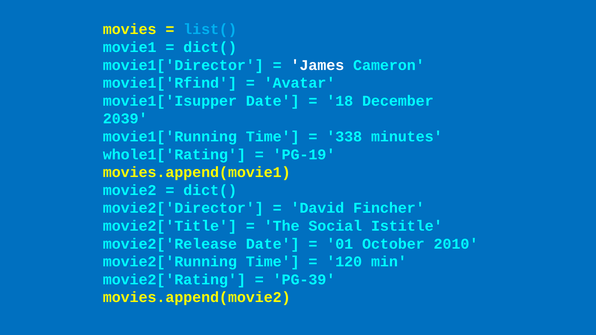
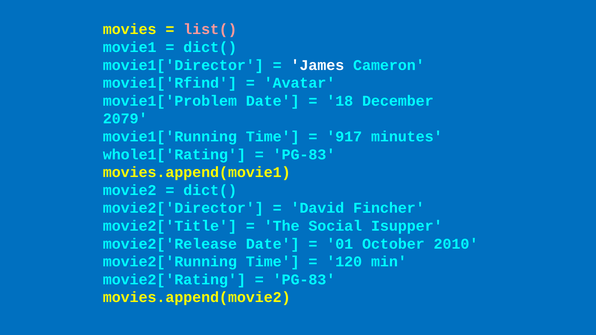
list( colour: light blue -> pink (210, 29)
movie1['Isupper: movie1['Isupper -> movie1['Problem (170, 101)
2039: 2039 -> 2079 (125, 119)
338: 338 -> 917 (344, 137)
PG-19: PG-19 -> PG-83 (304, 155)
Istitle: Istitle -> Isupper (407, 226)
PG-39: PG-39 -> PG-83 (304, 280)
